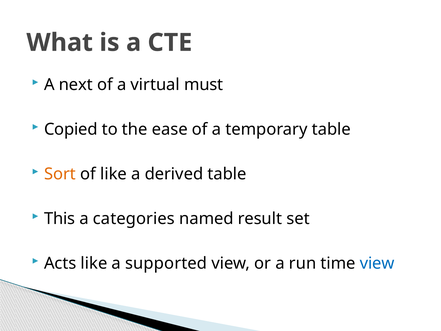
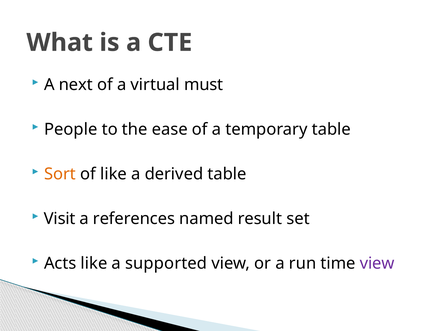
Copied: Copied -> People (71, 129)
This: This -> Visit (60, 219)
categories: categories -> references (134, 219)
view colour: blue -> purple (377, 263)
